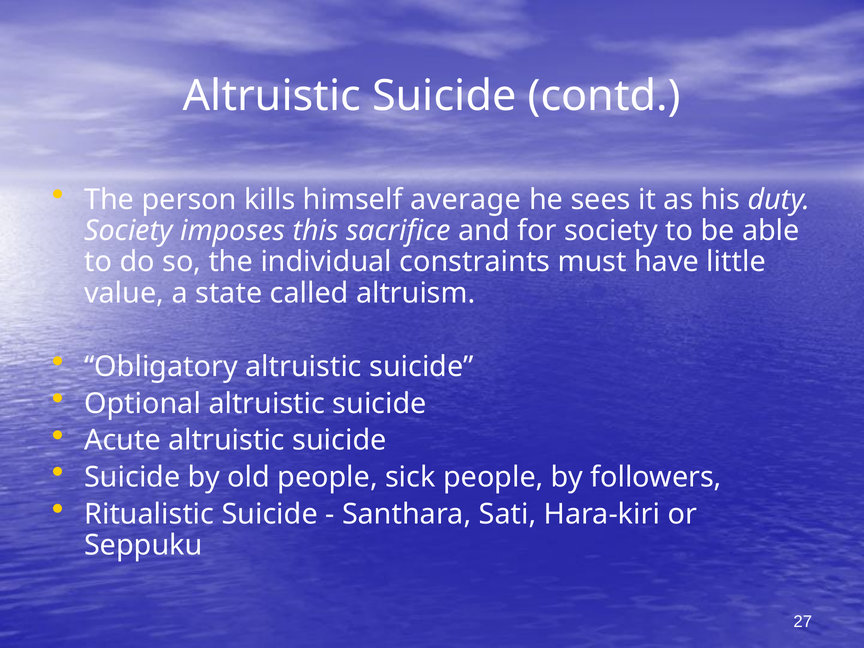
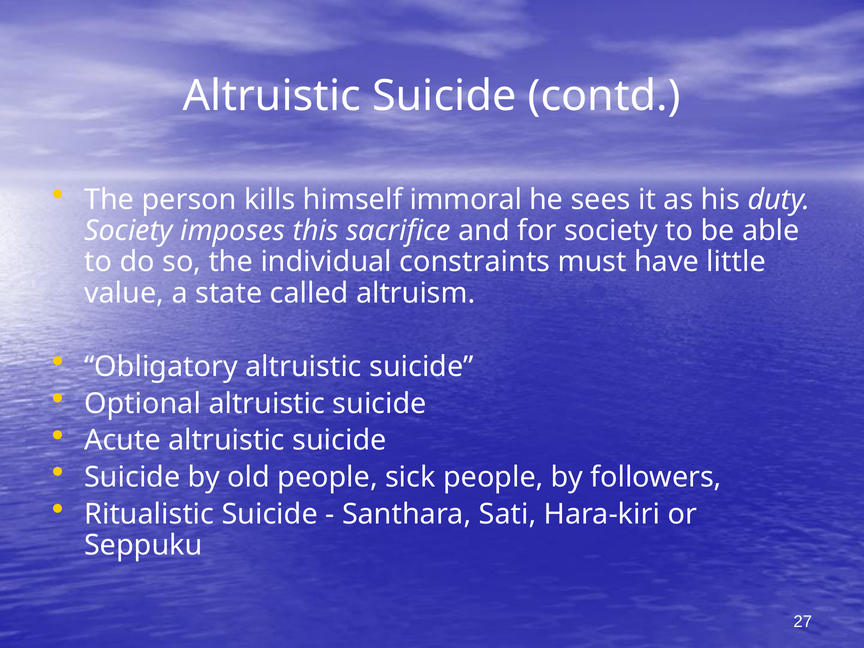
average: average -> immoral (466, 200)
